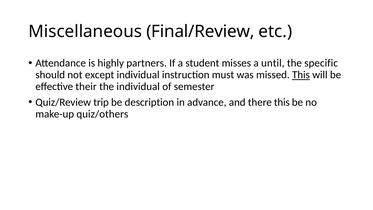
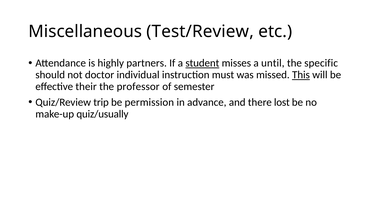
Final/Review: Final/Review -> Test/Review (200, 31)
student underline: none -> present (202, 63)
except: except -> doctor (100, 75)
the individual: individual -> professor (138, 87)
description: description -> permission (149, 102)
there this: this -> lost (282, 102)
quiz/others: quiz/others -> quiz/usually (102, 114)
